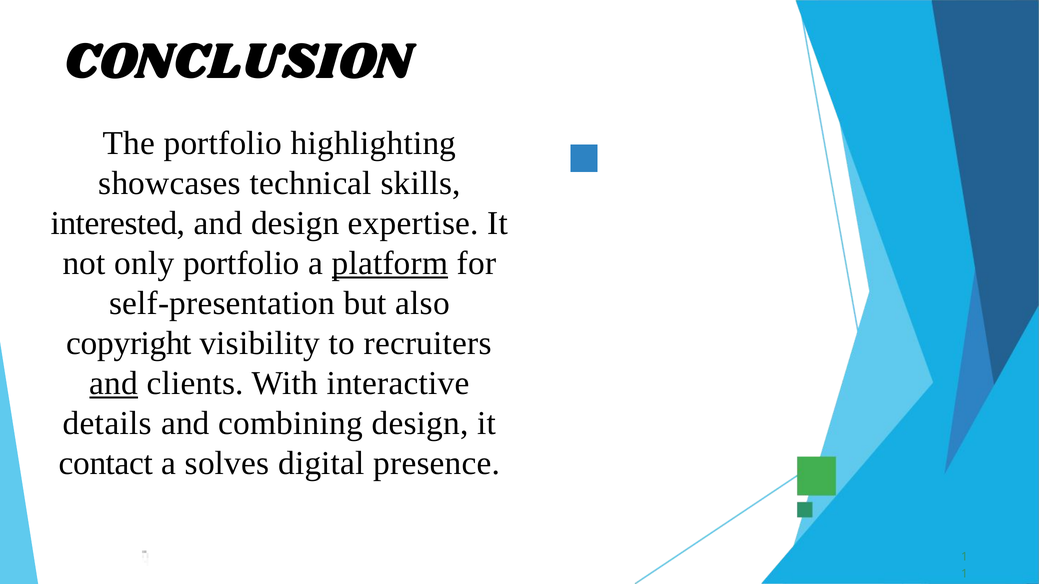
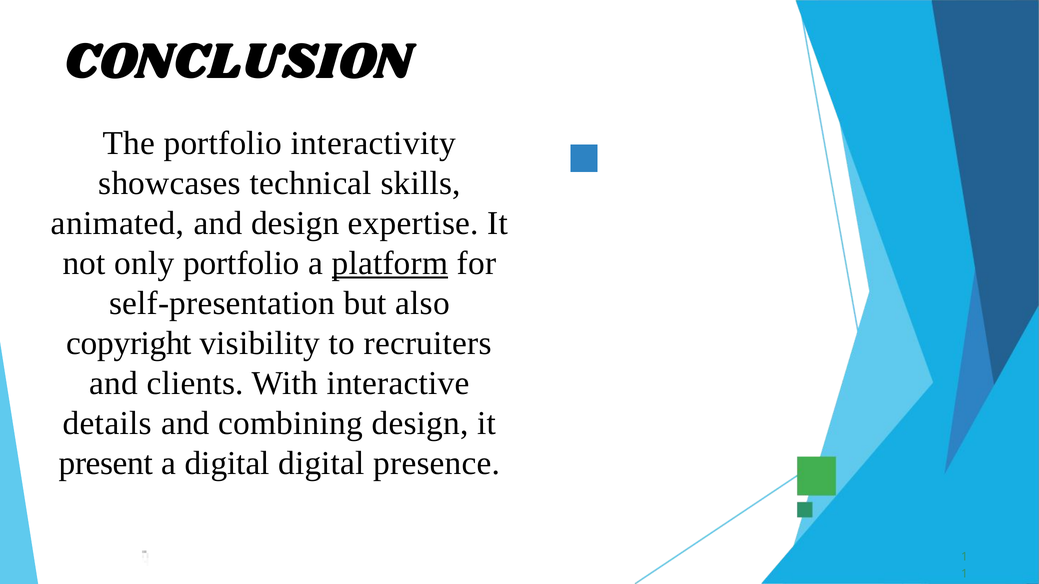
highlighting: highlighting -> interactivity (373, 143)
interested: interested -> animated (118, 223)
and underline: present -> none (114, 384)
contact: contact -> present (106, 464)
a solves: solves -> digital (227, 464)
